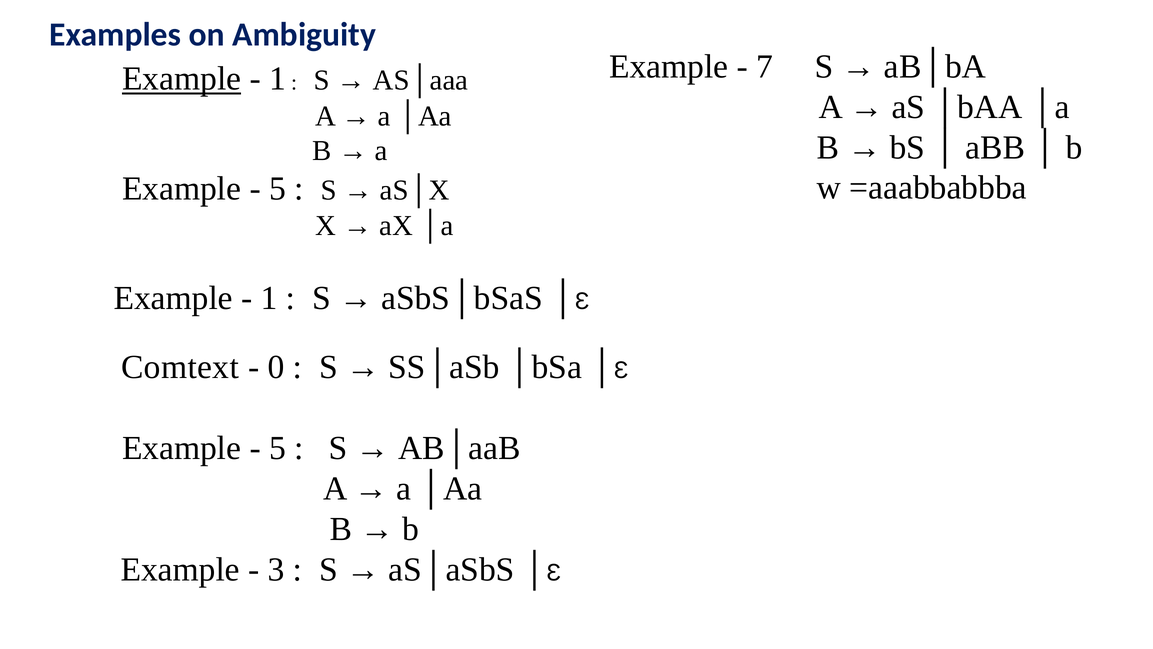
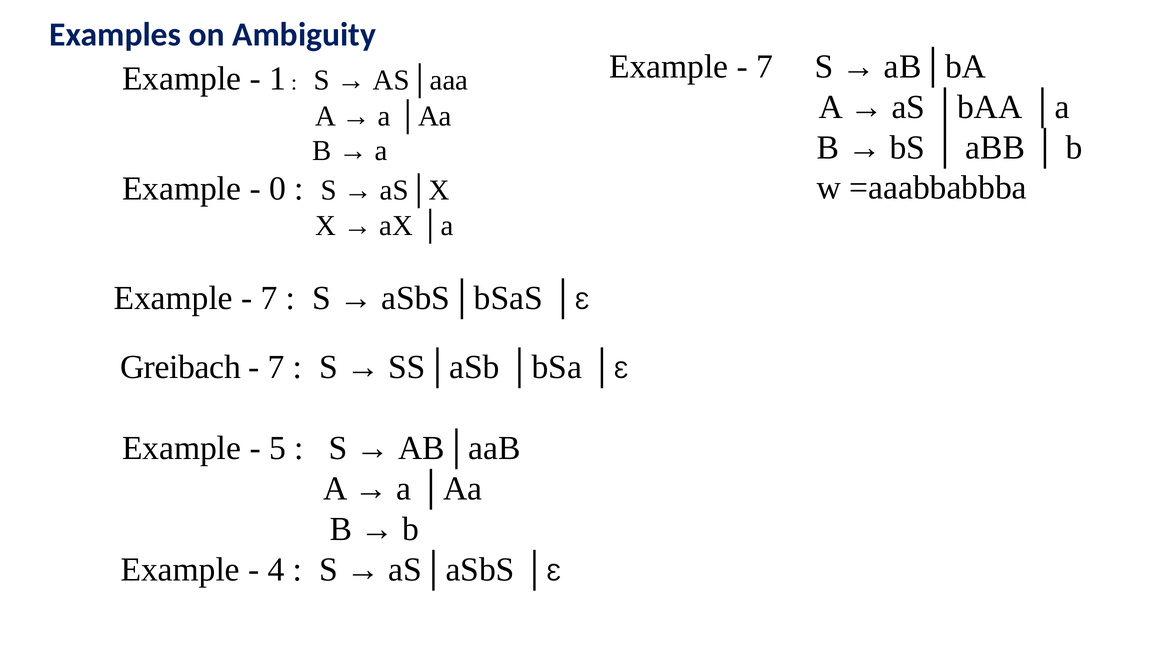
Example underline: present -> none (182, 79)
5: 5 -> 0 (278, 188)
1: 1 -> 7 (269, 298)
Comtext: Comtext -> Greibach (180, 367)
0: 0 -> 7 (276, 367)
3: 3 -> 4 (276, 569)
